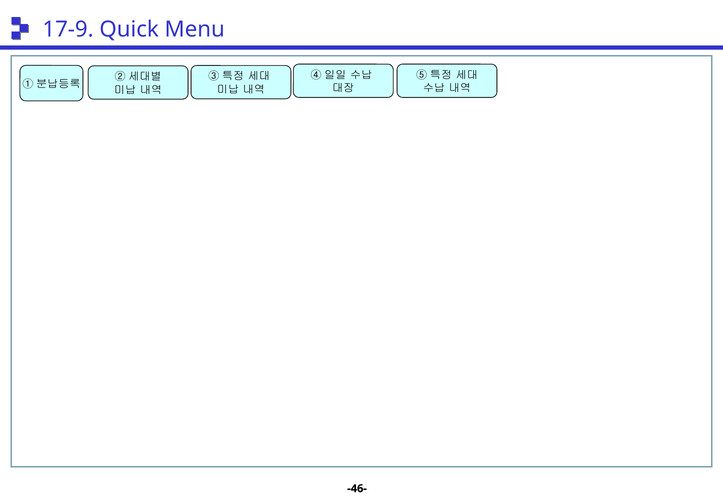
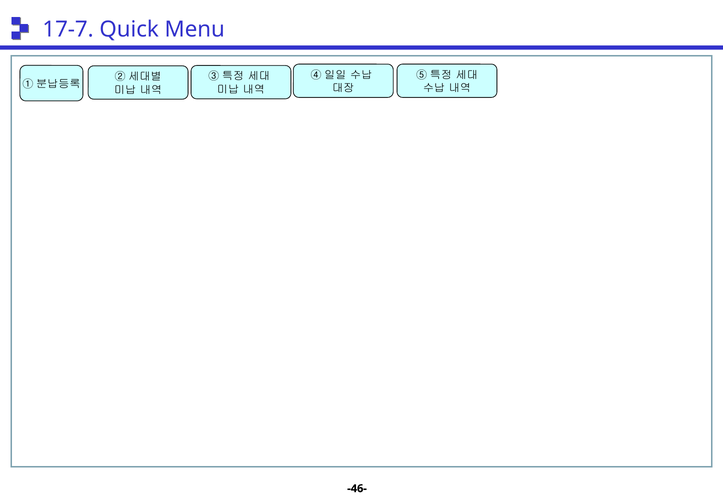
17-9: 17-9 -> 17-7 (68, 30)
